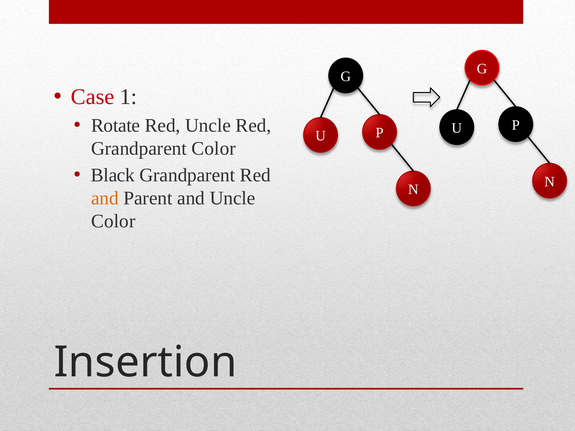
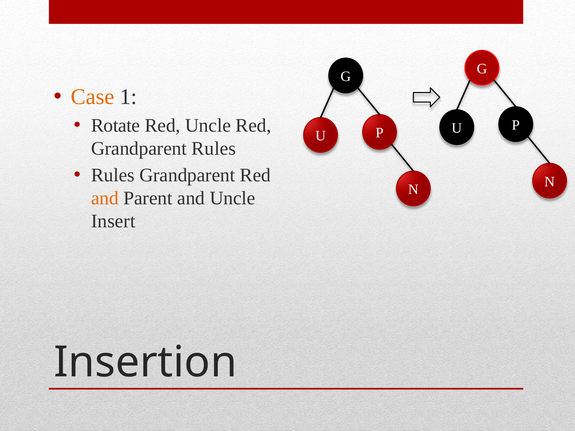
Case colour: red -> orange (93, 97)
Grandparent Color: Color -> Rules (214, 149)
Black: Black -> Rules (113, 175)
Color: Color -> Insert (113, 221)
